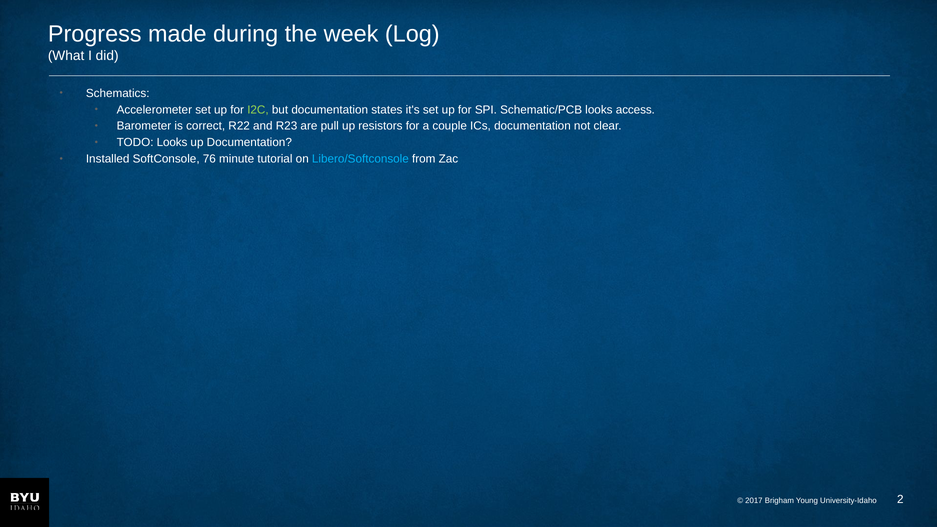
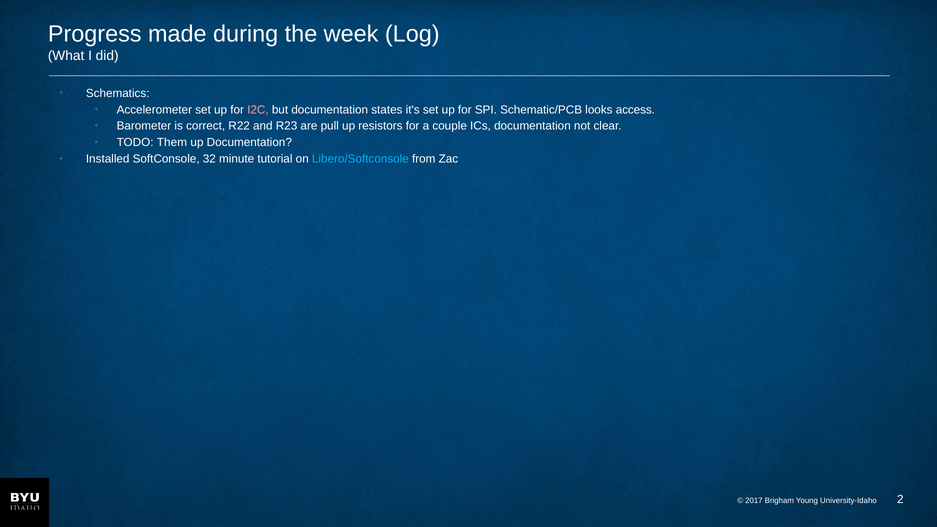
I2C colour: light green -> pink (258, 110)
TODO Looks: Looks -> Them (172, 142)
76: 76 -> 32 (209, 159)
